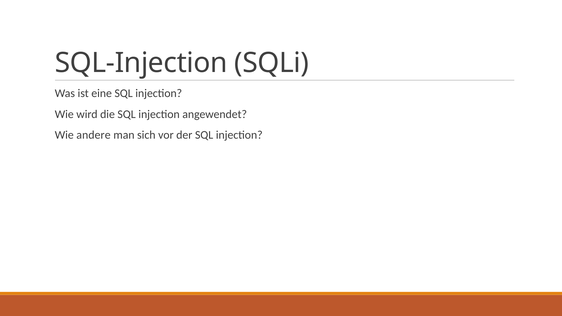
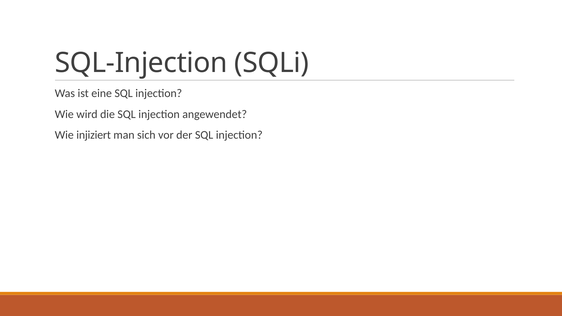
andere: andere -> injiziert (94, 135)
